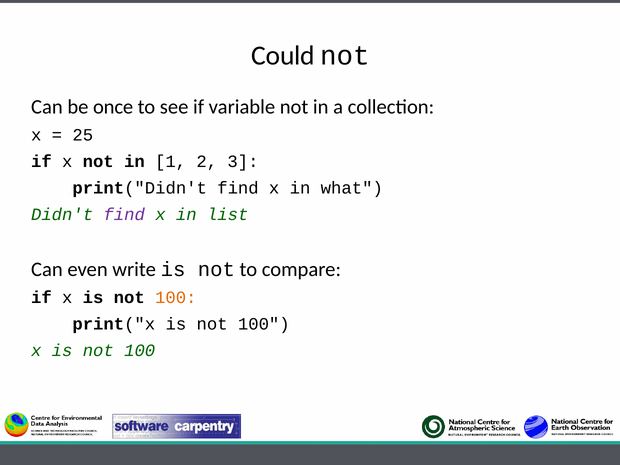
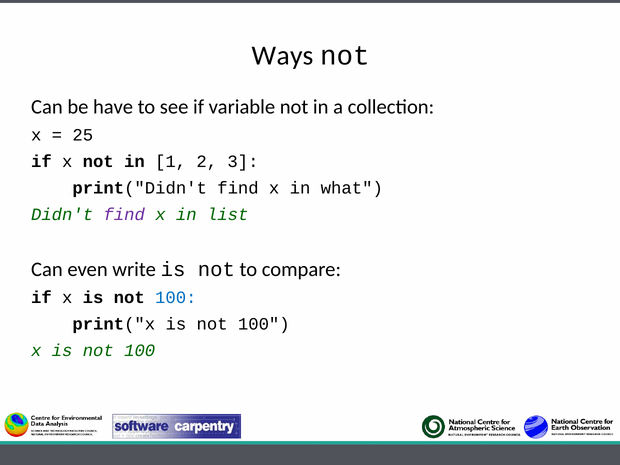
Could: Could -> Ways (283, 56)
once: once -> have (113, 107)
100 colour: orange -> blue (176, 298)
